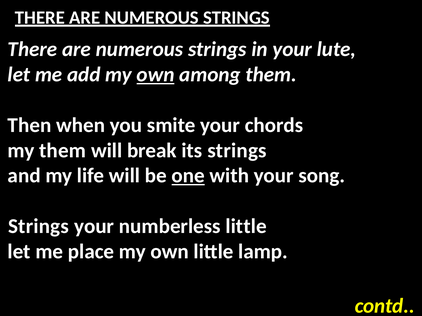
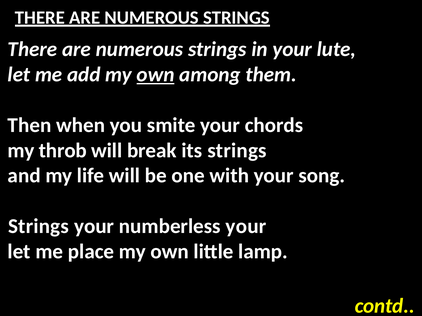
my them: them -> throb (63, 151)
one underline: present -> none (188, 176)
numberless little: little -> your (246, 227)
